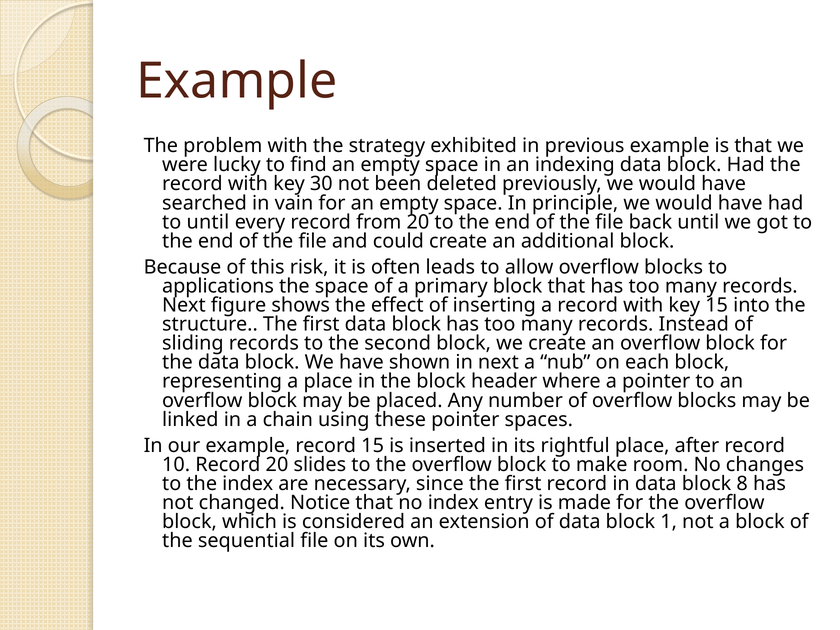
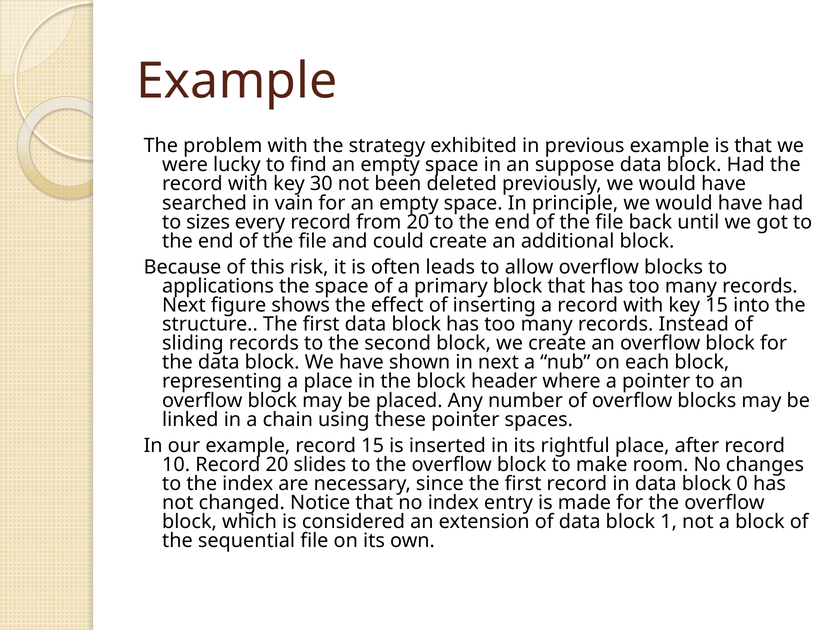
indexing: indexing -> suppose (575, 165)
to until: until -> sizes (208, 222)
8: 8 -> 0 (742, 484)
